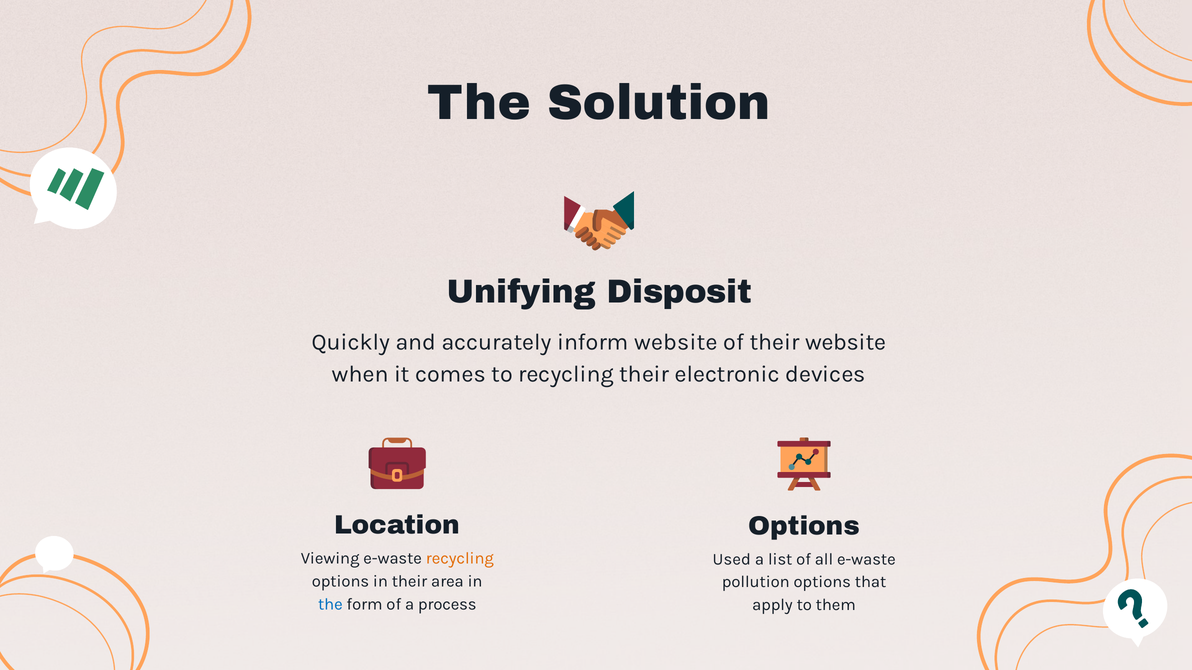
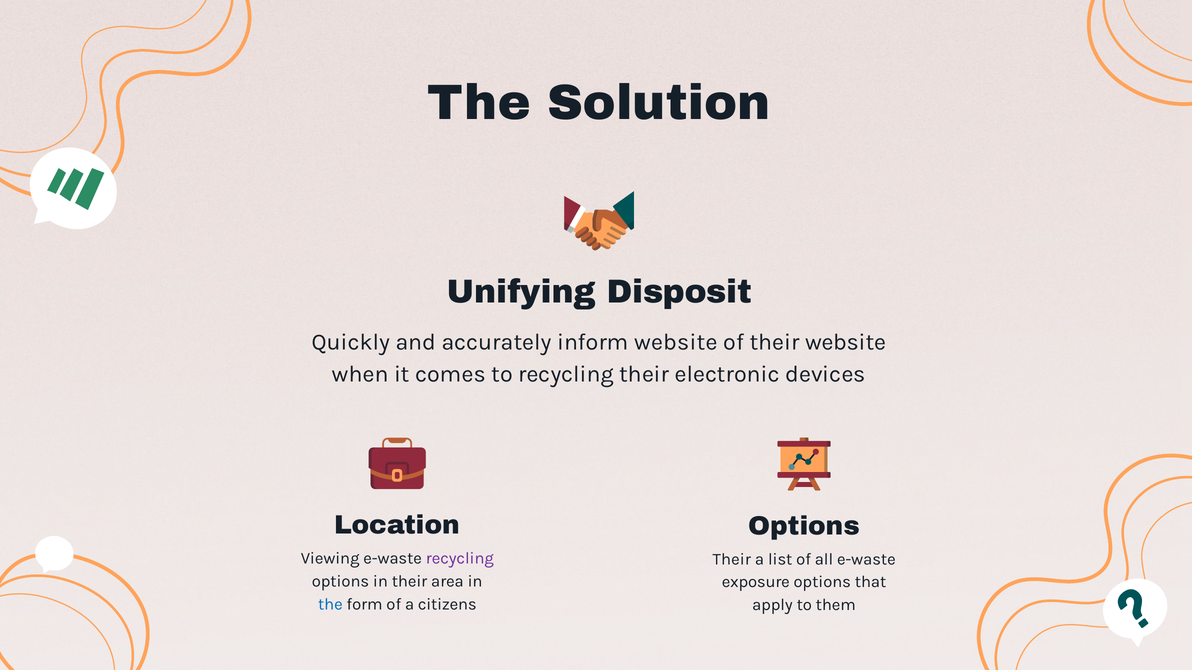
recycling colour: orange -> purple (460, 559)
Used: Used -> Their (732, 560)
pollution: pollution -> exposure (756, 582)
process: process -> citizens (447, 605)
